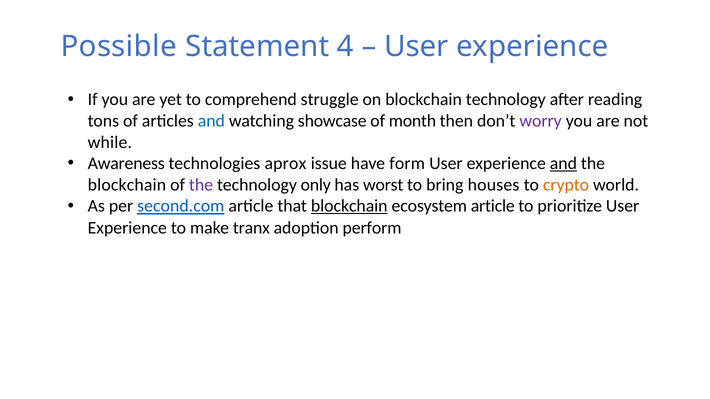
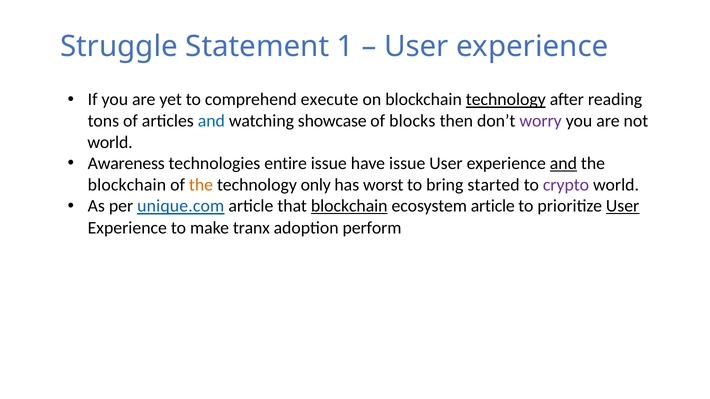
Possible: Possible -> Struggle (119, 46)
4: 4 -> 1 (345, 46)
struggle: struggle -> execute (330, 100)
technology underline: none -> present (506, 100)
month: month -> blocks (412, 121)
while: while -> world (110, 142)
aprox: aprox -> entire (286, 164)
have form: form -> issue (407, 164)
the colour: purple -> orange (201, 185)
houses: houses -> started (494, 185)
crypto colour: orange -> purple (566, 185)
second.com: second.com -> unique.com (181, 206)
User underline: none -> present (623, 206)
